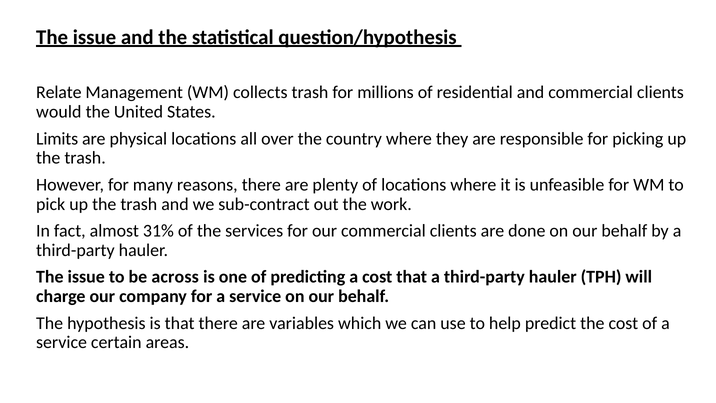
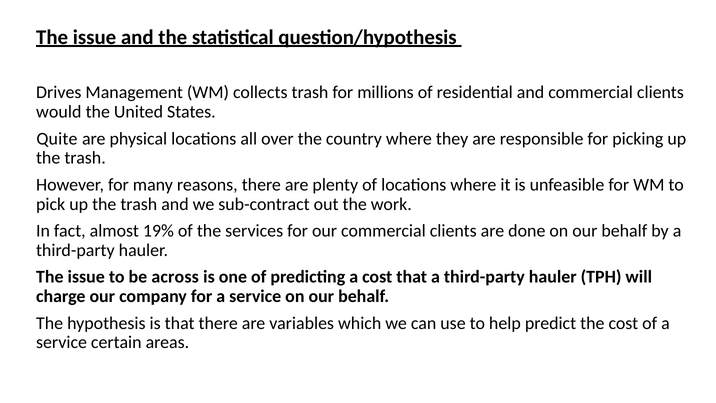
Relate: Relate -> Drives (59, 92)
Limits: Limits -> Quite (57, 139)
31%: 31% -> 19% (158, 231)
